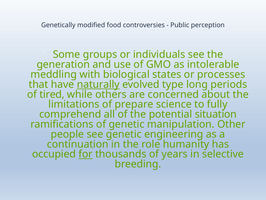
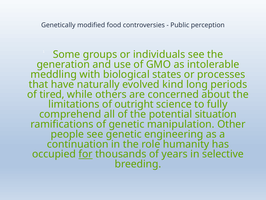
naturally underline: present -> none (98, 84)
type: type -> kind (173, 84)
prepare: prepare -> outright (134, 104)
